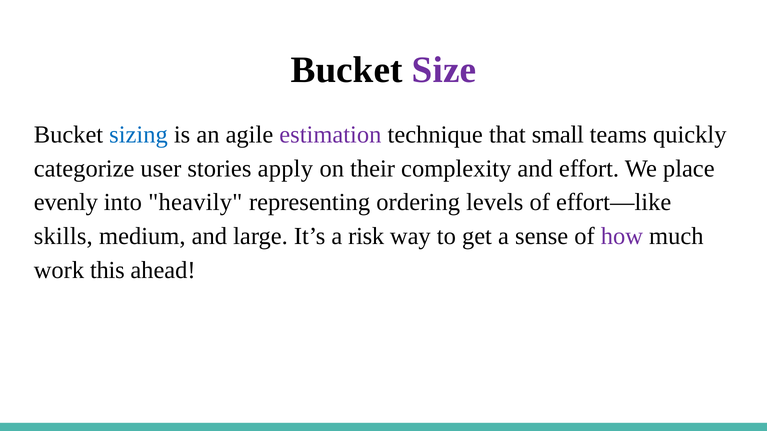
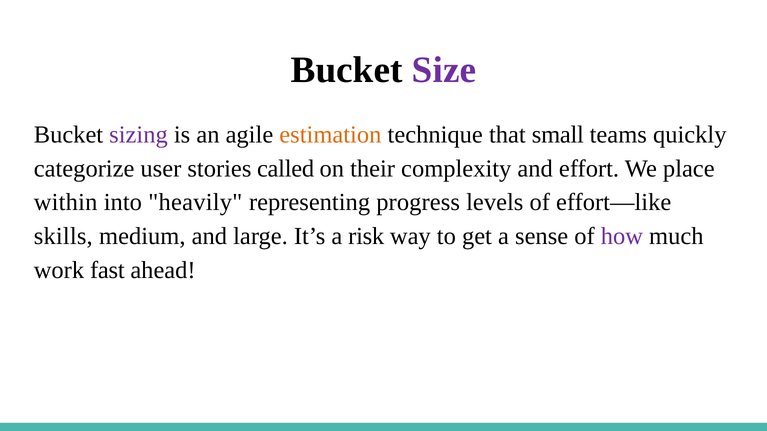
sizing colour: blue -> purple (139, 135)
estimation colour: purple -> orange (330, 135)
apply: apply -> called (286, 169)
evenly: evenly -> within (66, 203)
ordering: ordering -> progress (418, 203)
this: this -> fast (107, 270)
